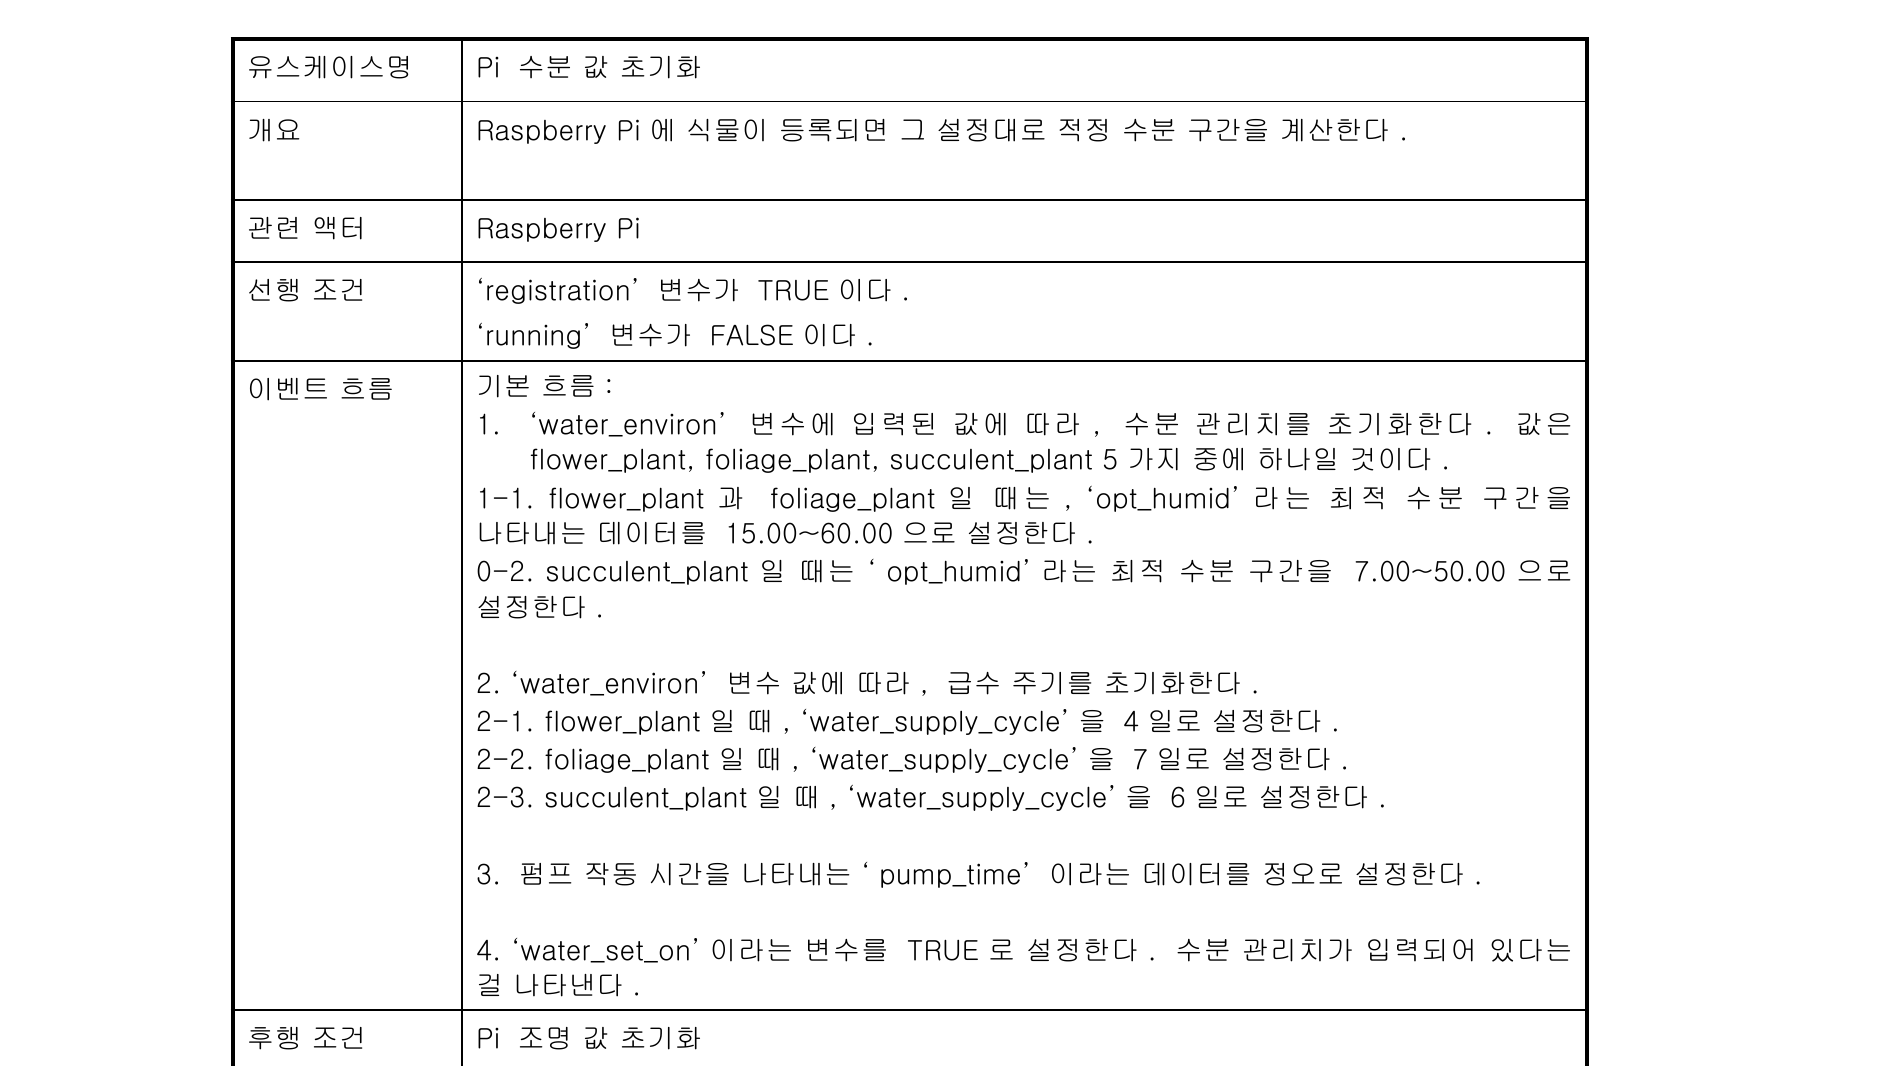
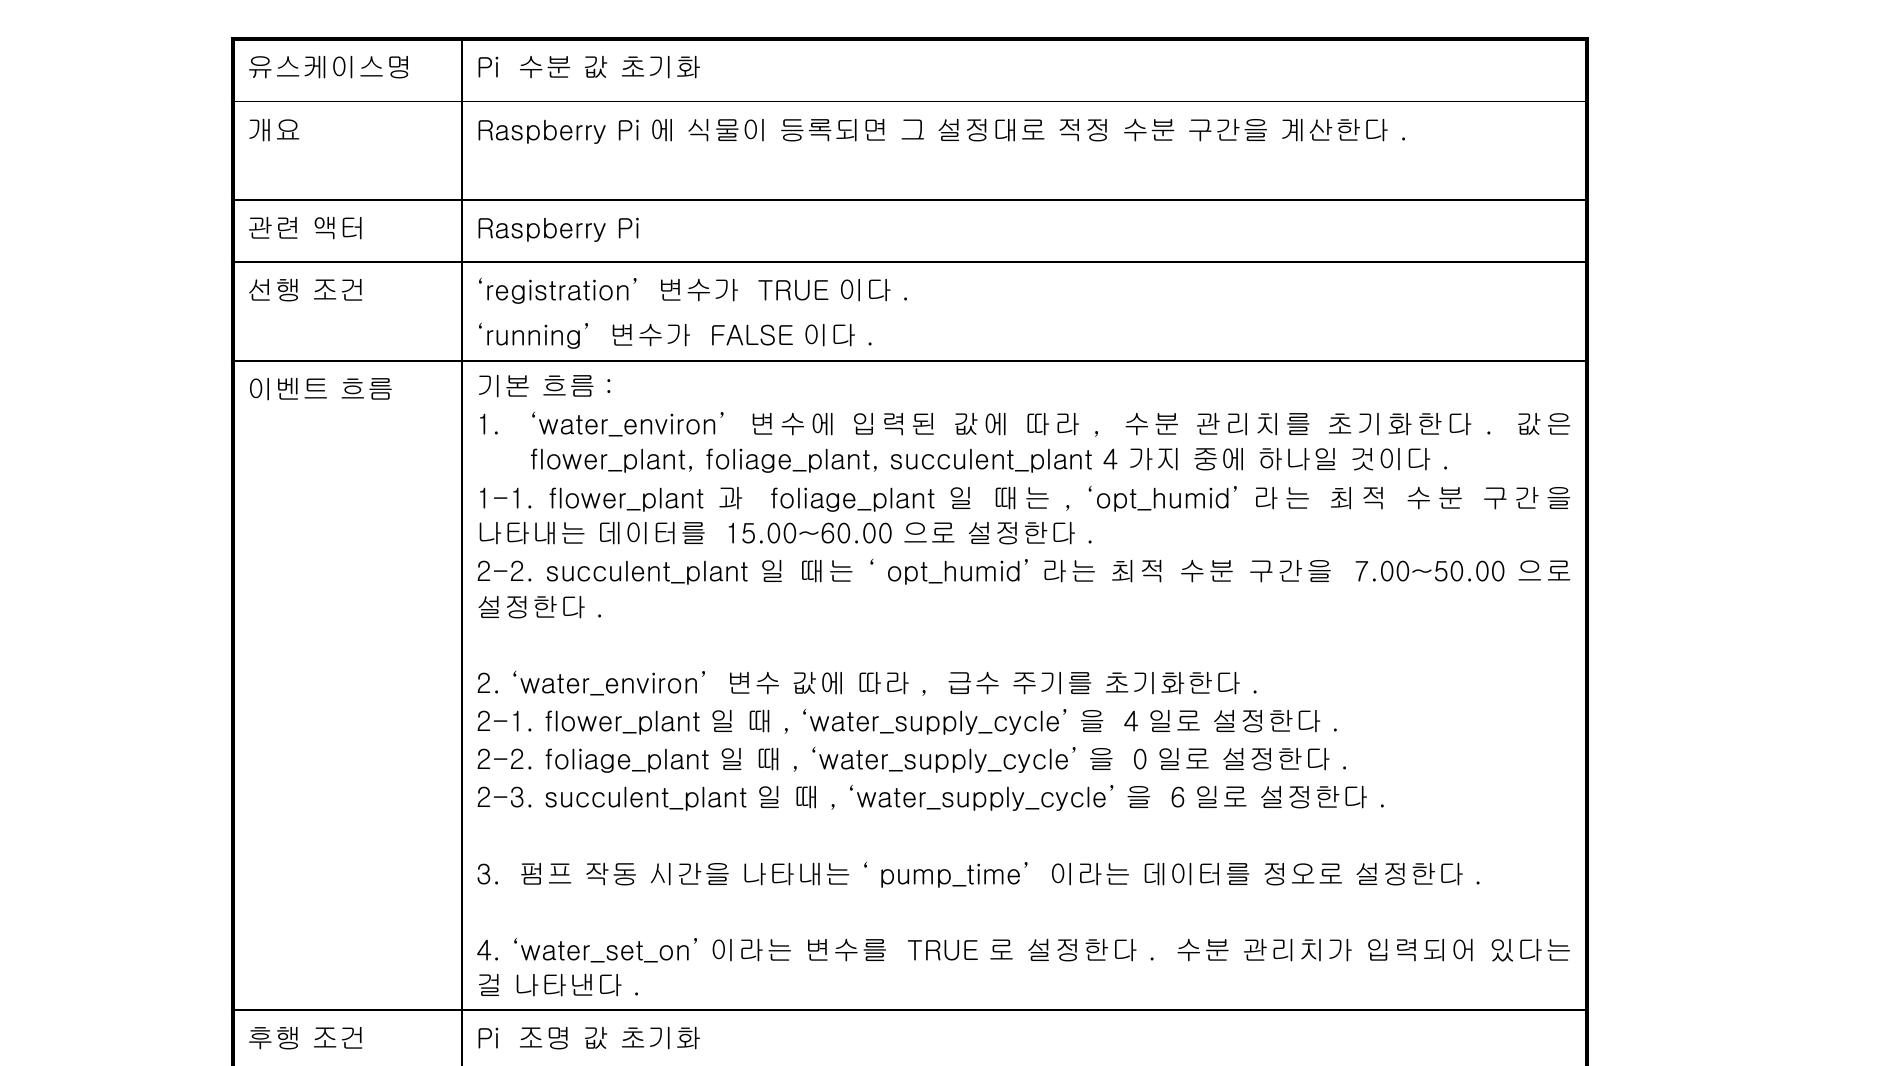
5: 5 -> 4 (1110, 461)
0-2: 0-2 -> 2-2 (505, 573)
7: 7 -> 0 (1140, 761)
